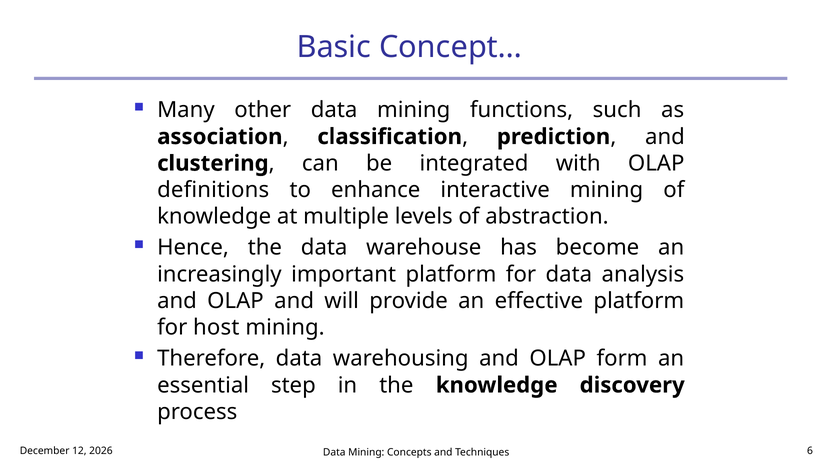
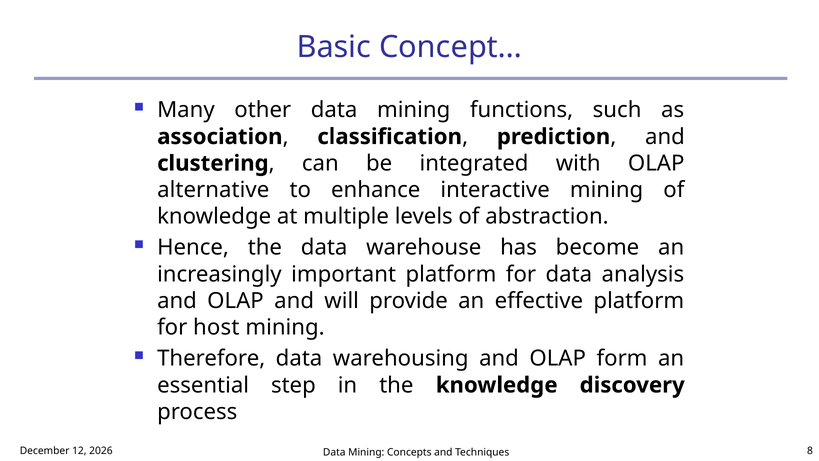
definitions: definitions -> alternative (213, 190)
6: 6 -> 8 (810, 451)
